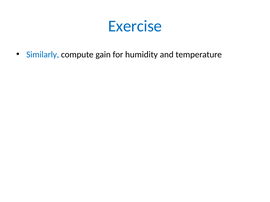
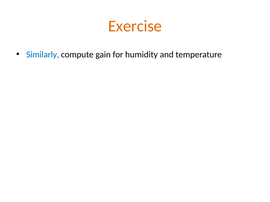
Exercise colour: blue -> orange (135, 26)
